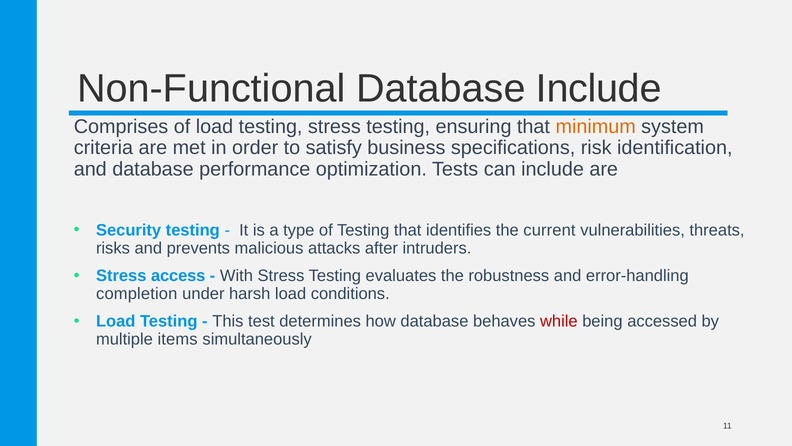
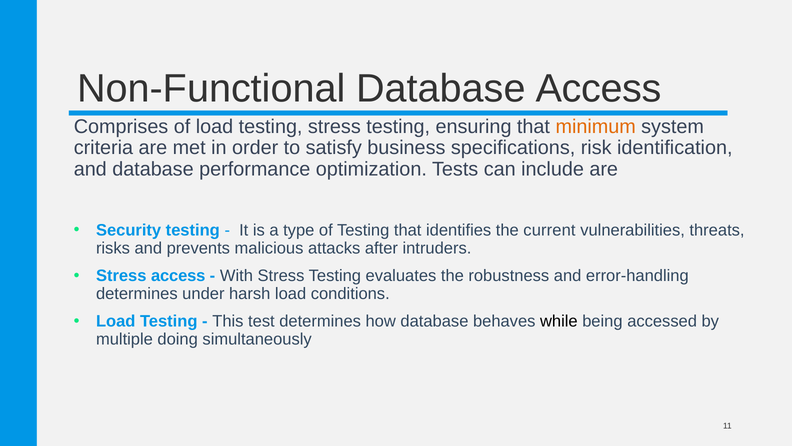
Database Include: Include -> Access (599, 89)
completion: completion -> determines (137, 293)
while colour: red -> black (559, 321)
items: items -> doing (178, 339)
